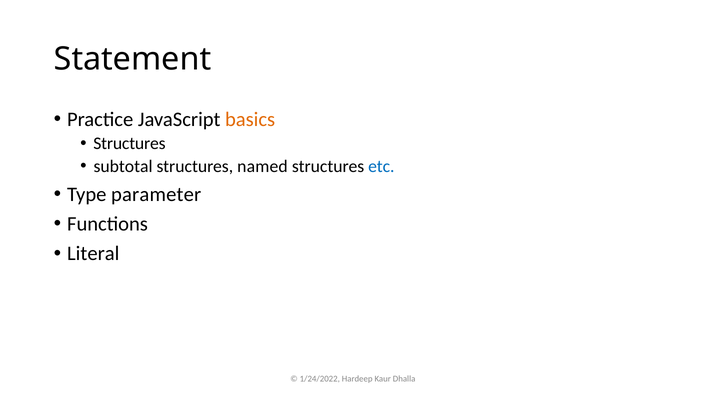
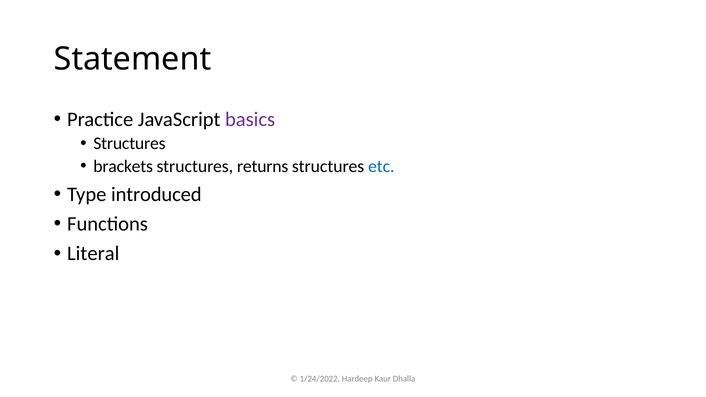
basics colour: orange -> purple (250, 119)
subtotal: subtotal -> brackets (123, 166)
named: named -> returns (263, 166)
parameter: parameter -> introduced (156, 194)
